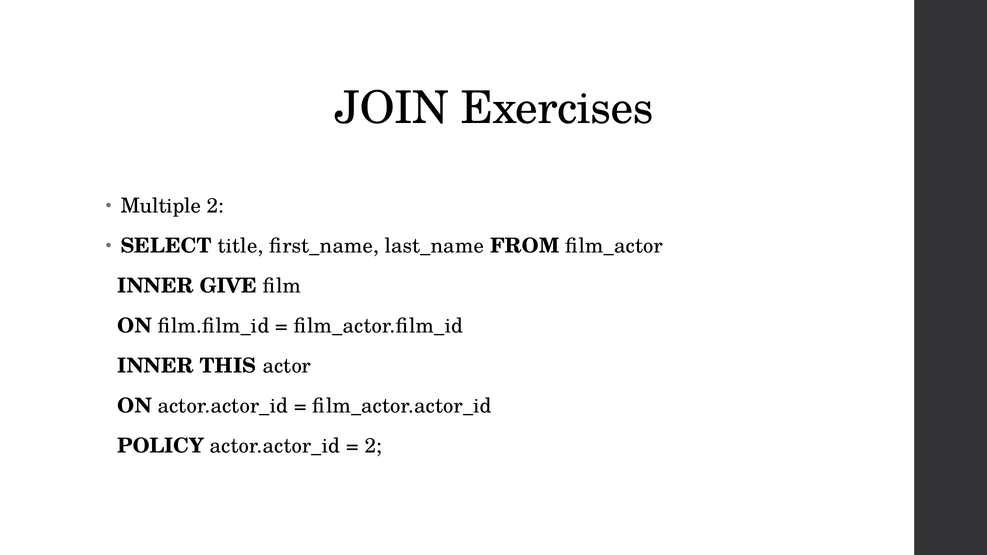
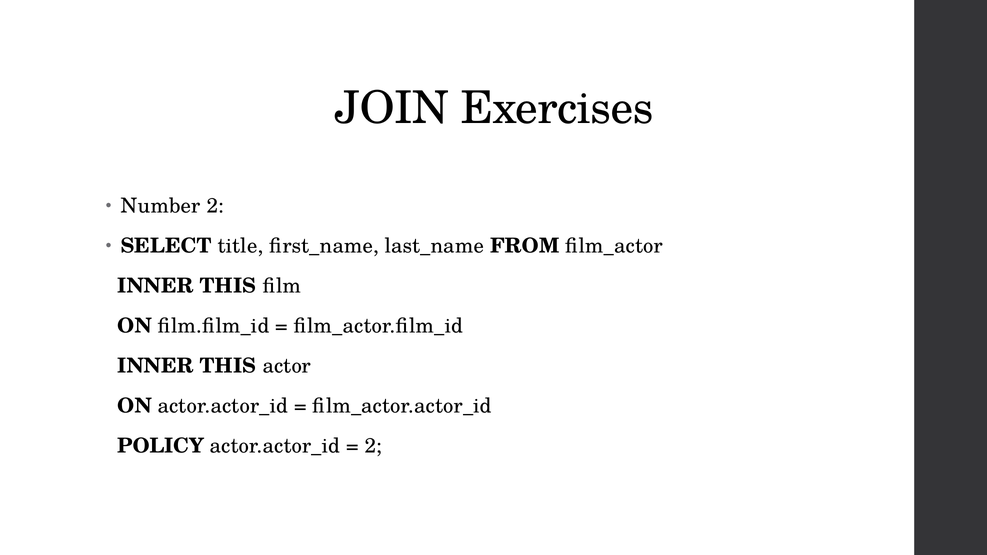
Multiple: Multiple -> Number (161, 206)
GIVE: GIVE -> THIS (228, 286)
